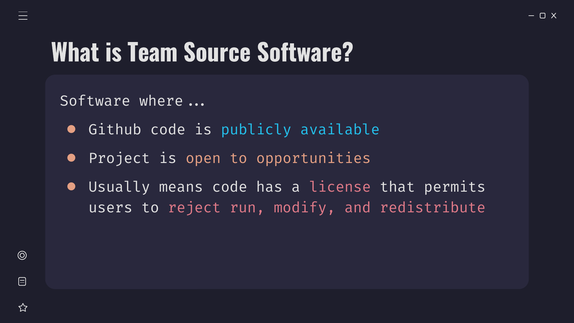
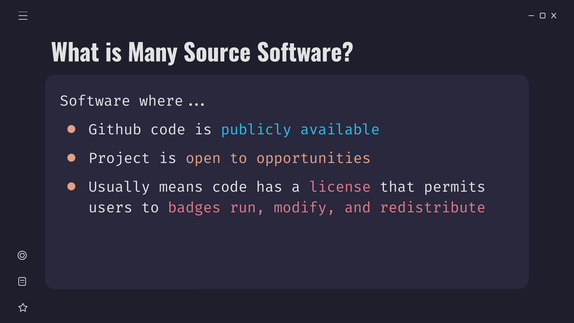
Team: Team -> Many (153, 54)
reject: reject -> badges (194, 208)
